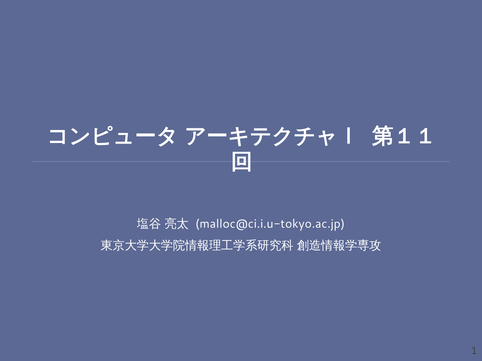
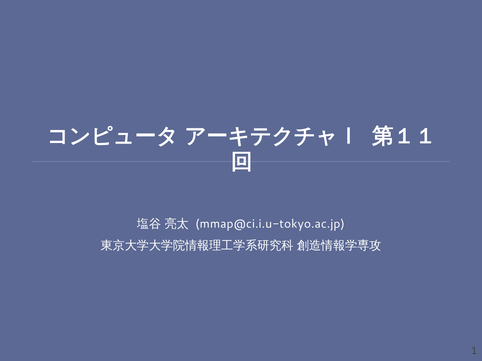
malloc@ci.i.u-tokyo.ac.jp: malloc@ci.i.u-tokyo.ac.jp -> mmap@ci.i.u-tokyo.ac.jp (270, 224)
